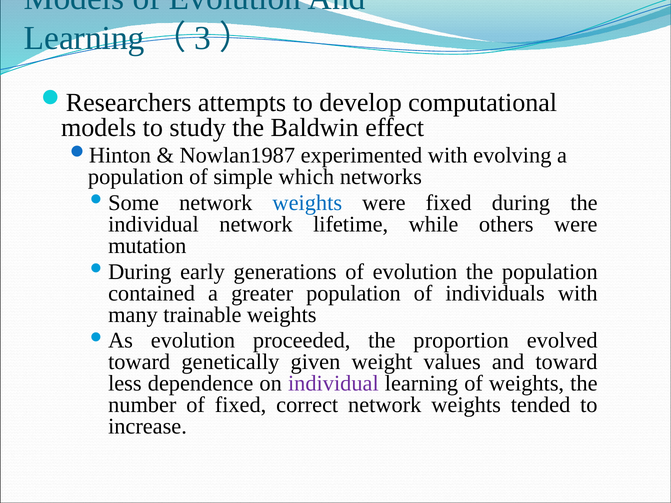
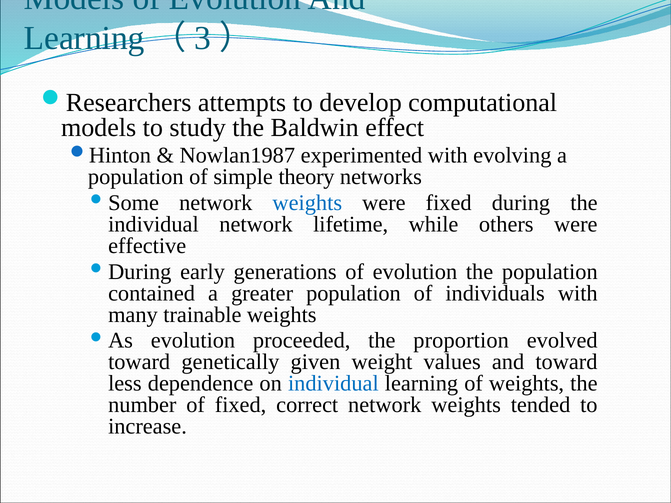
which: which -> theory (307, 177)
mutation: mutation -> effective (147, 246)
individual colour: purple -> blue (333, 384)
